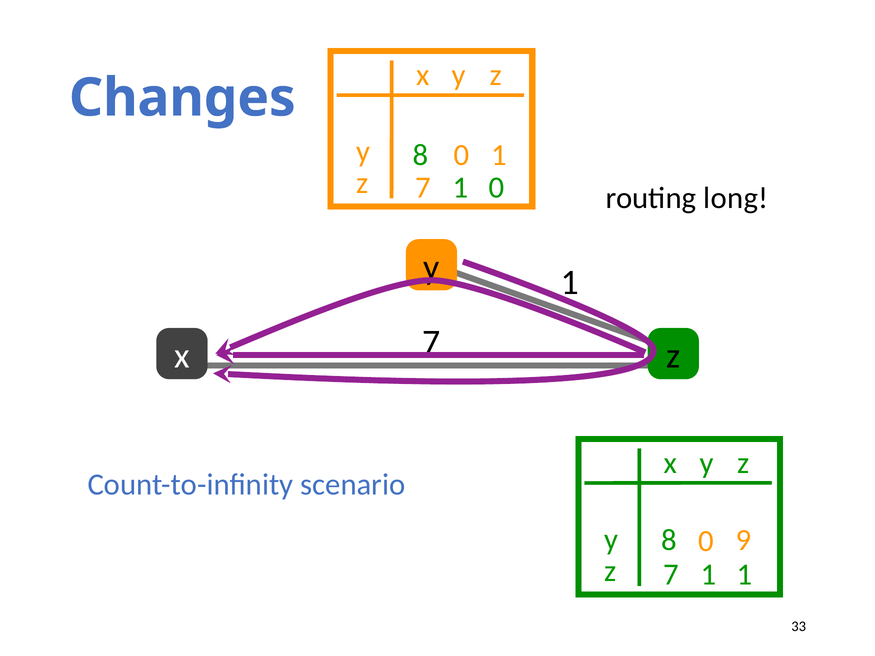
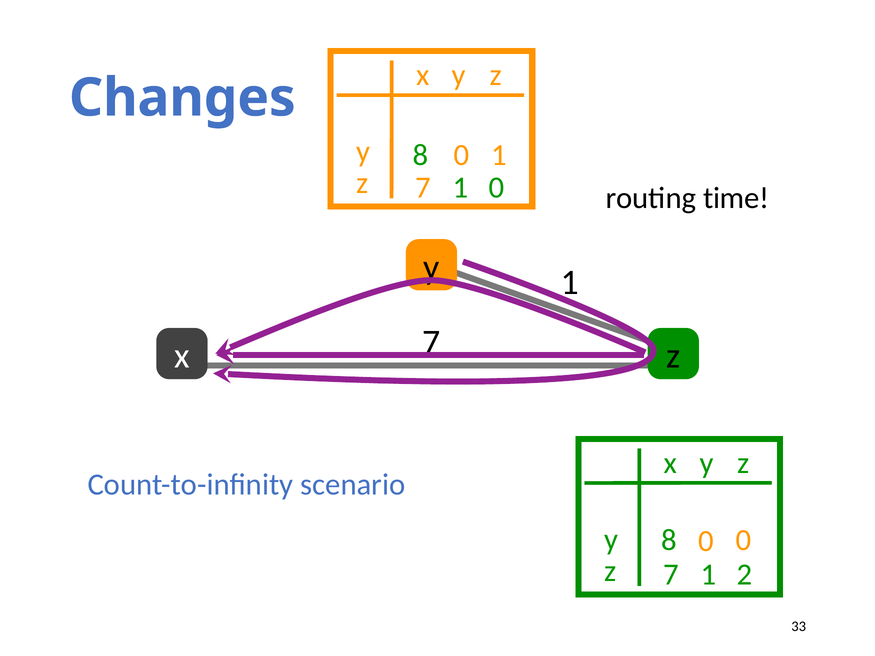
long: long -> time (736, 198)
0 9: 9 -> 0 (743, 540)
1 1: 1 -> 2 (744, 575)
